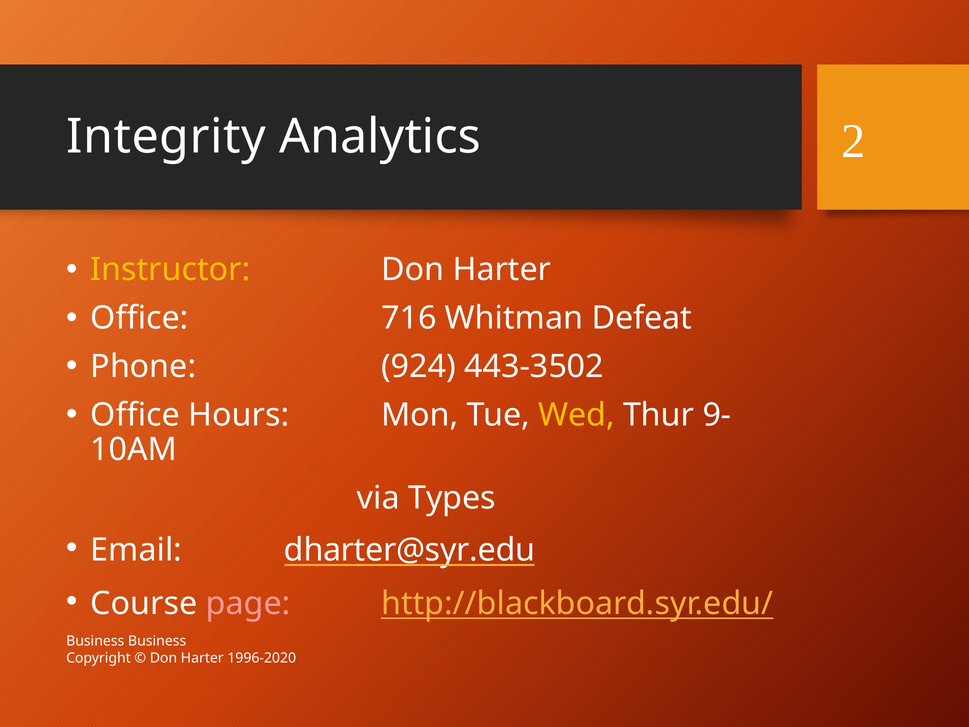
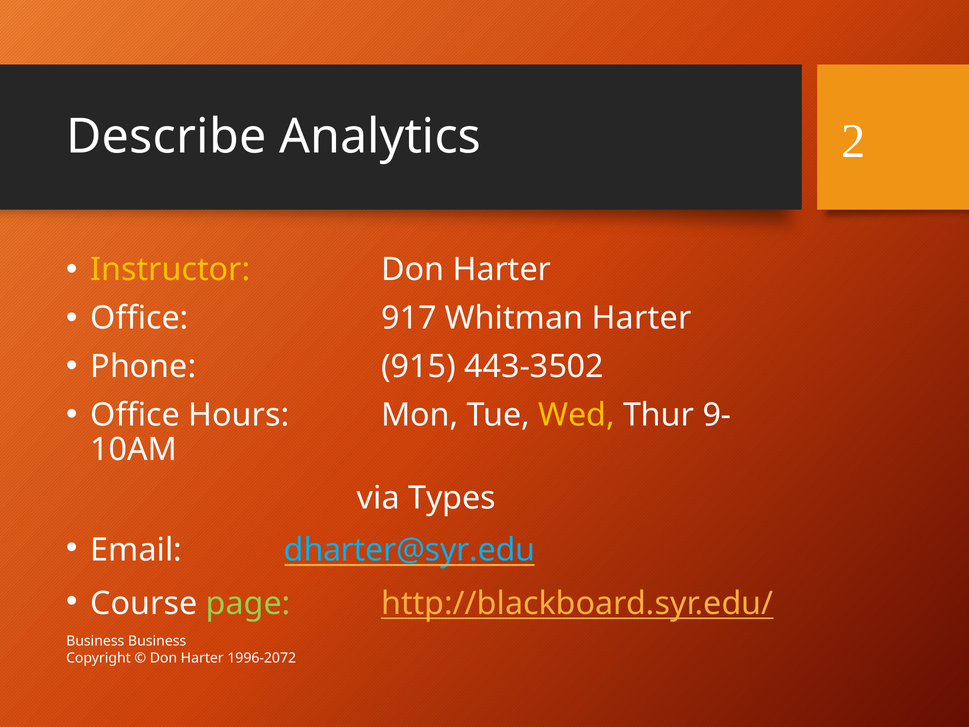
Integrity: Integrity -> Describe (166, 137)
716: 716 -> 917 (409, 318)
Whitman Defeat: Defeat -> Harter (642, 318)
924: 924 -> 915 (419, 366)
dharter@syr.edu colour: white -> light blue (410, 550)
page colour: pink -> light green (248, 603)
1996-2020: 1996-2020 -> 1996-2072 (262, 658)
